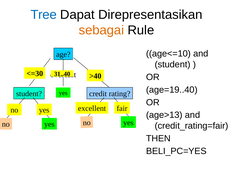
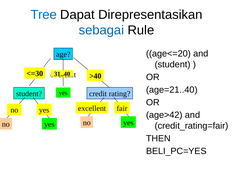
sebagai colour: orange -> blue (101, 30)
age<=10: age<=10 -> age<=20 (168, 54)
age=19..40: age=19..40 -> age=21..40 (172, 90)
age>13: age>13 -> age>42 (164, 115)
